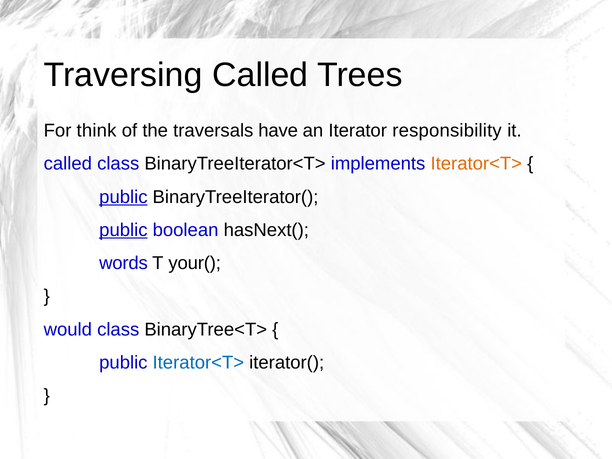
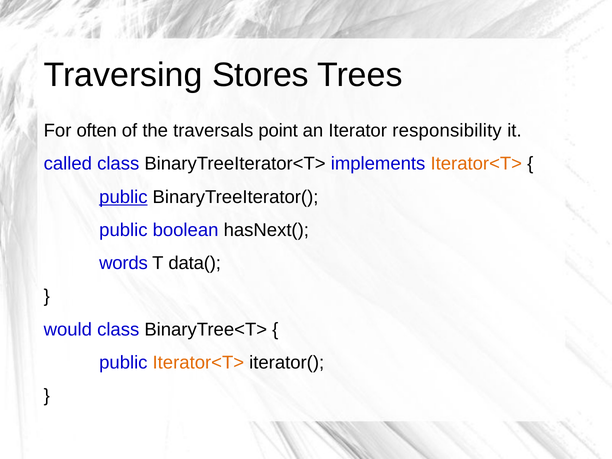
Traversing Called: Called -> Stores (260, 75)
think: think -> often (97, 131)
have: have -> point (278, 131)
public underline: present -> none (123, 230)
your(: your( -> data( (195, 263)
Iterator<T> colour: blue -> orange (198, 363)
